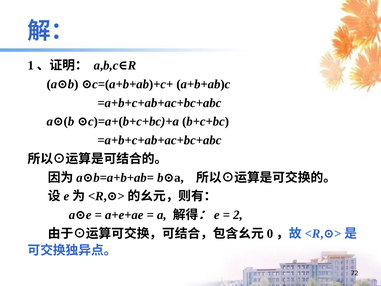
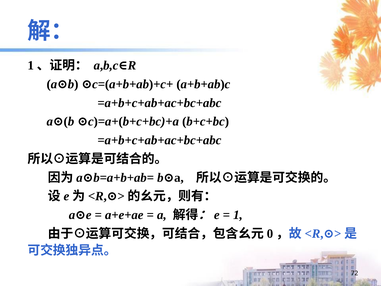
2: 2 -> 1 (238, 215)
